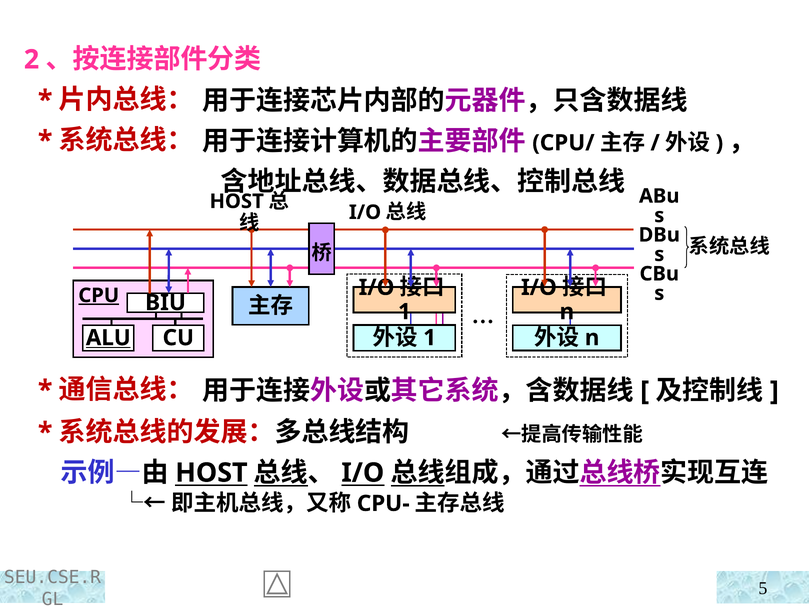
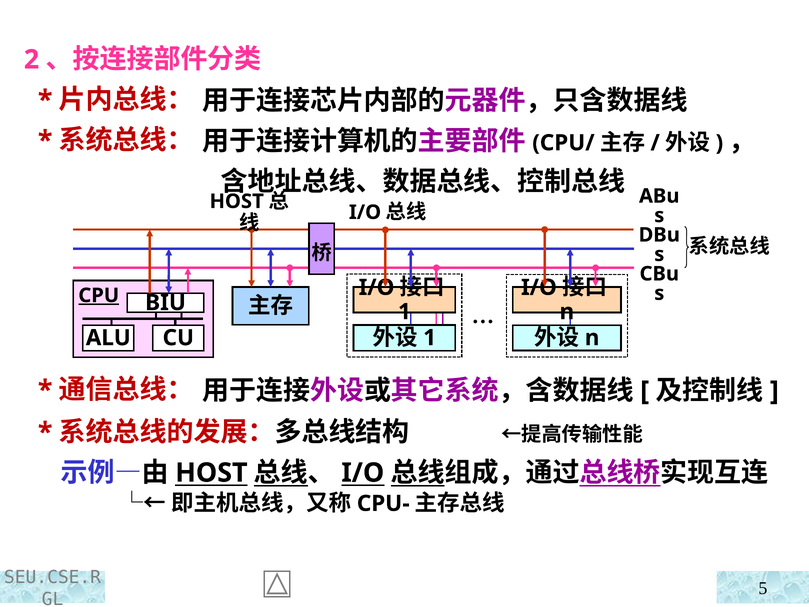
ALU underline: present -> none (108, 338)
